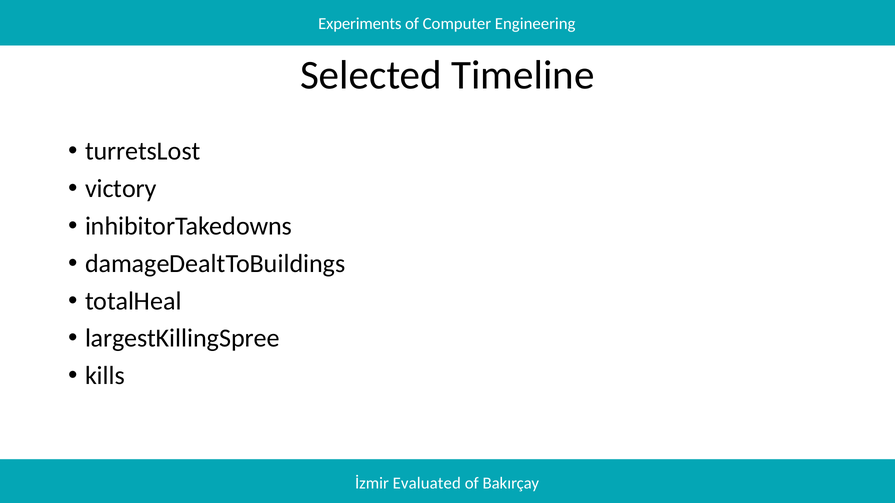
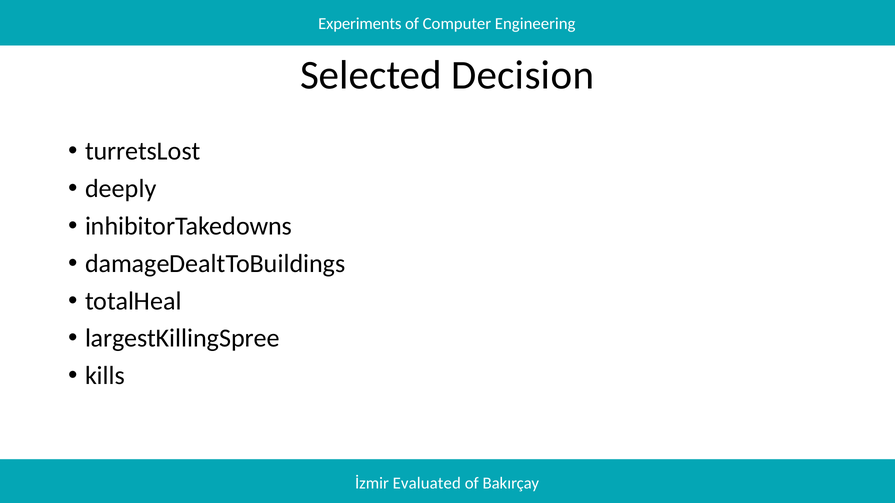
Timeline: Timeline -> Decision (523, 75)
victory: victory -> deeply (121, 189)
